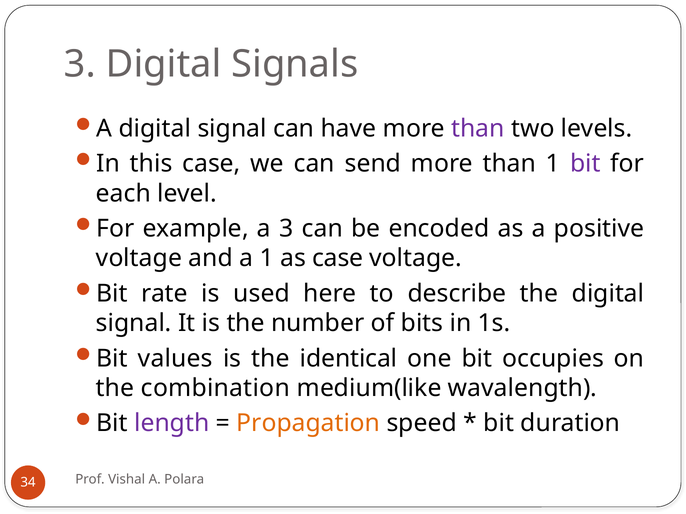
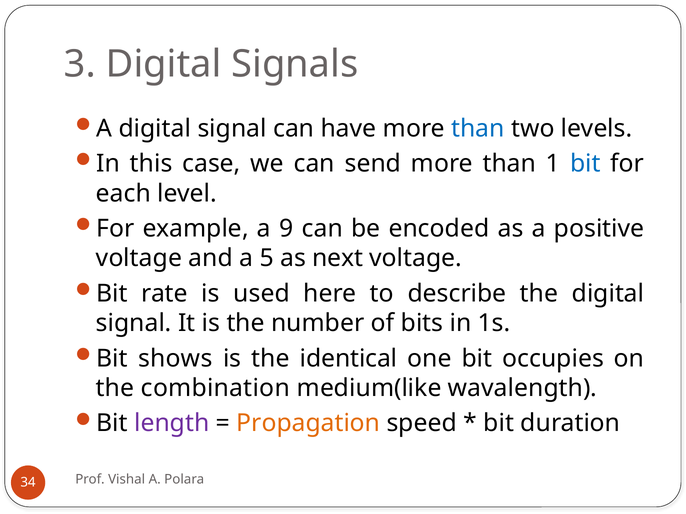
than colour: purple -> blue (478, 129)
bit colour: purple -> blue (585, 164)
a 3: 3 -> 9 (286, 229)
a 1: 1 -> 5 (267, 259)
as case: case -> next (338, 259)
values: values -> shows (175, 359)
